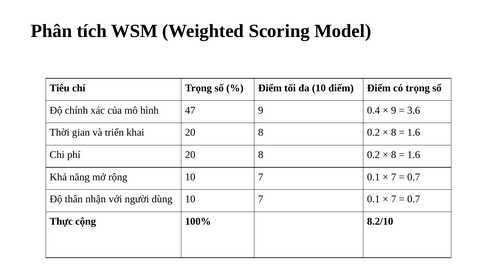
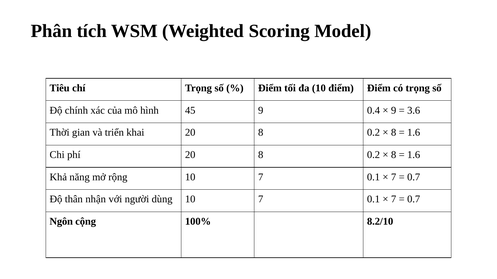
47: 47 -> 45 (190, 111)
Thực: Thực -> Ngôn (61, 222)
